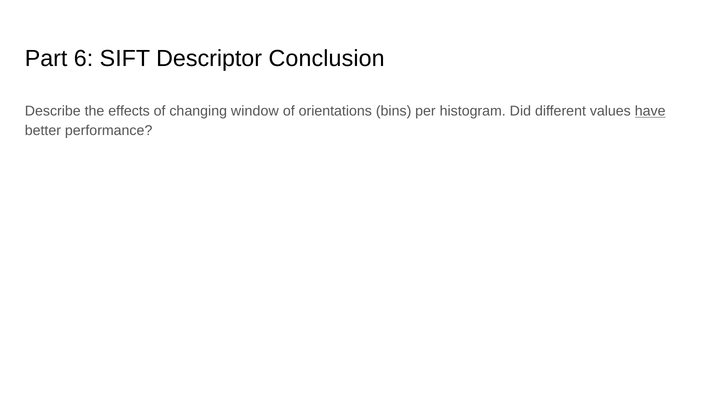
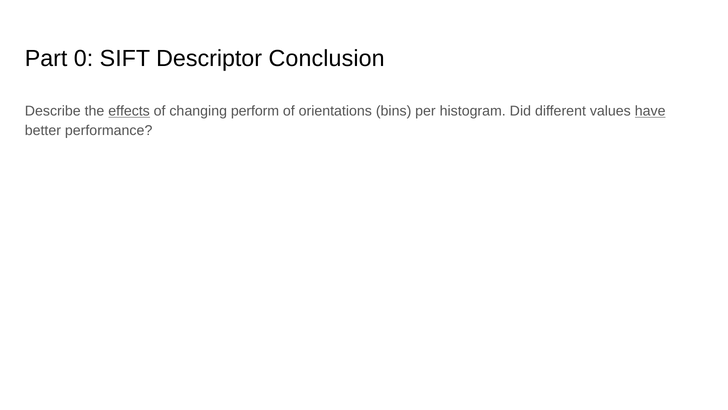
6: 6 -> 0 (84, 58)
effects underline: none -> present (129, 111)
window: window -> perform (255, 111)
